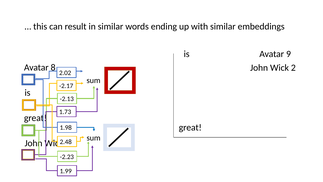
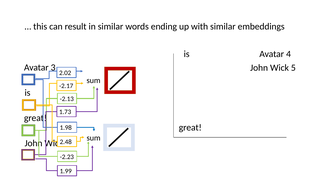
Avatar 9: 9 -> 4 (289, 54)
8: 8 -> 3 (53, 67)
2: 2 -> 5 (293, 68)
